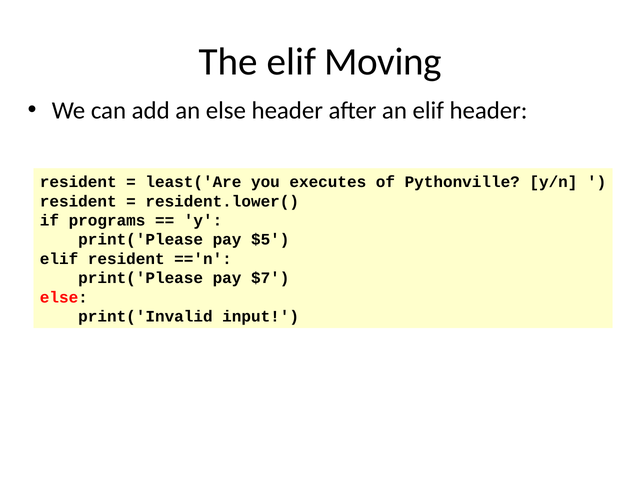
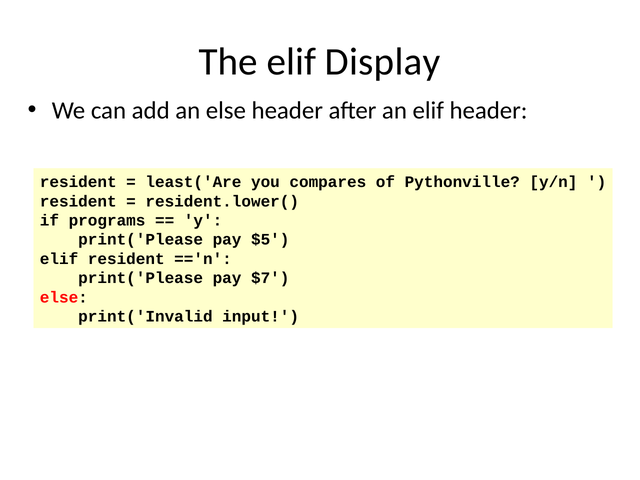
Moving: Moving -> Display (383, 62)
executes: executes -> compares (328, 182)
